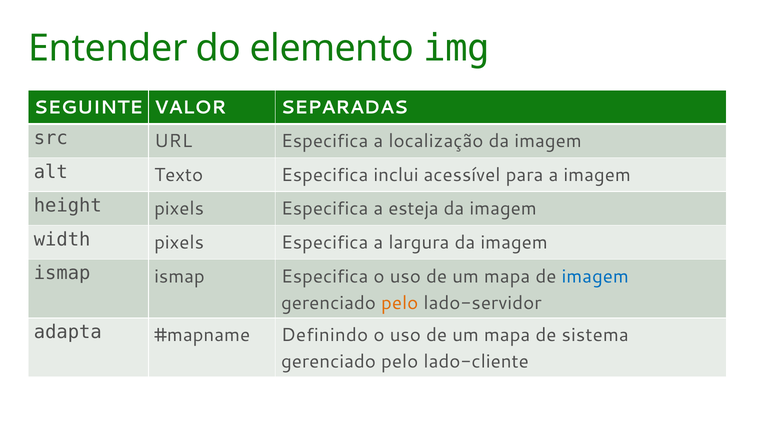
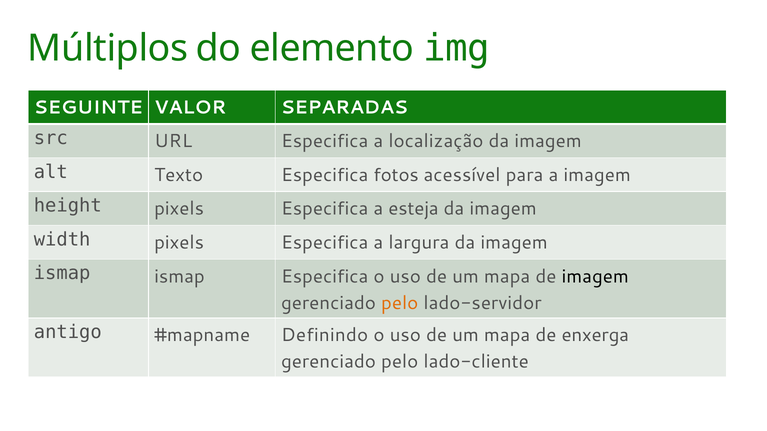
Entender: Entender -> Múltiplos (108, 48)
inclui: inclui -> fotos (396, 175)
imagem colour: blue -> black (595, 277)
adapta: adapta -> antigo (68, 332)
sistema: sistema -> enxerga (595, 335)
